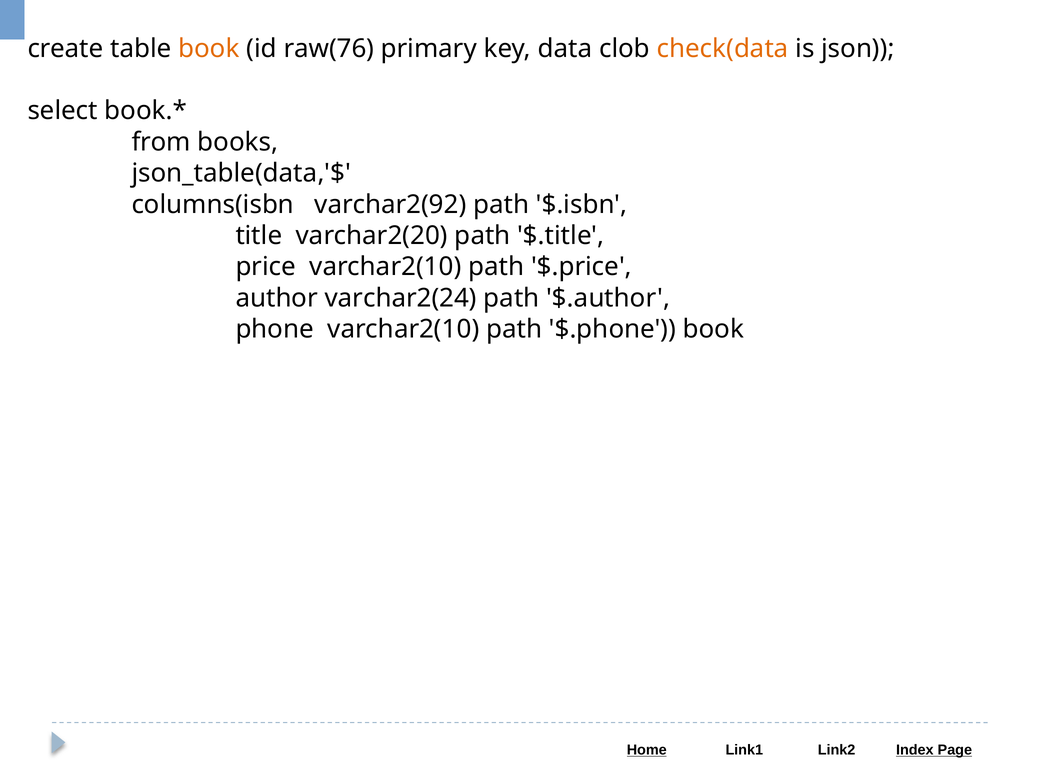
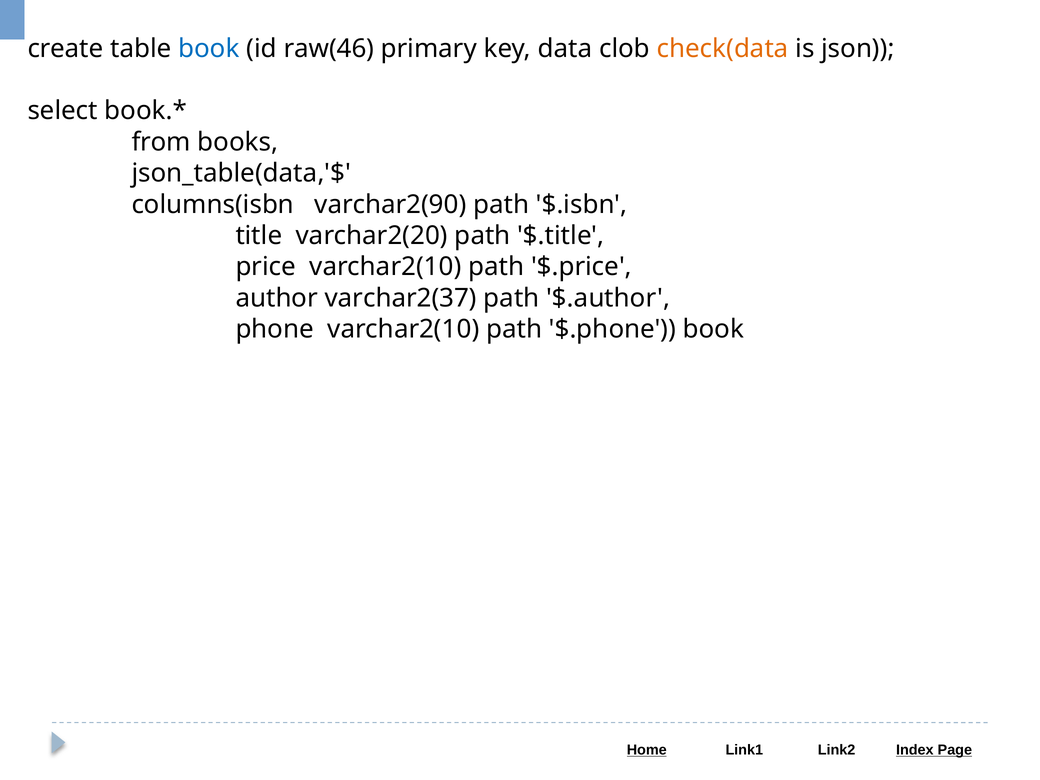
book colour: orange -> blue (209, 48)
raw(76: raw(76 -> raw(46 (329, 48)
varchar2(92: varchar2(92 -> varchar2(90 (390, 204)
varchar2(24: varchar2(24 -> varchar2(37 (401, 298)
